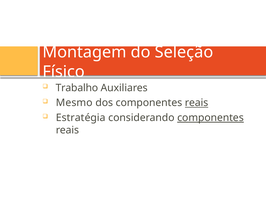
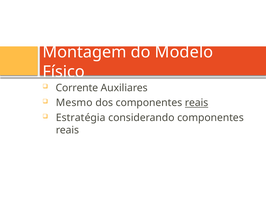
Seleção: Seleção -> Modelo (184, 52)
Trabalho: Trabalho -> Corrente (77, 88)
componentes underline: present -> none (210, 118)
